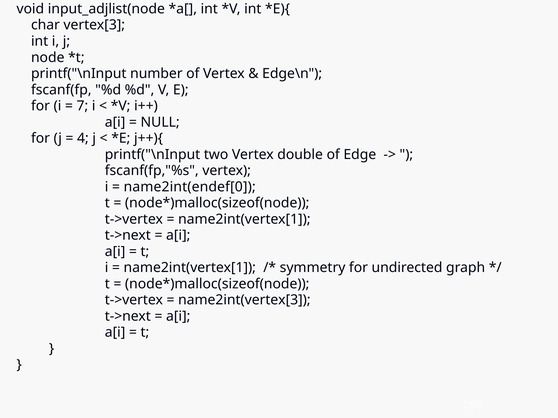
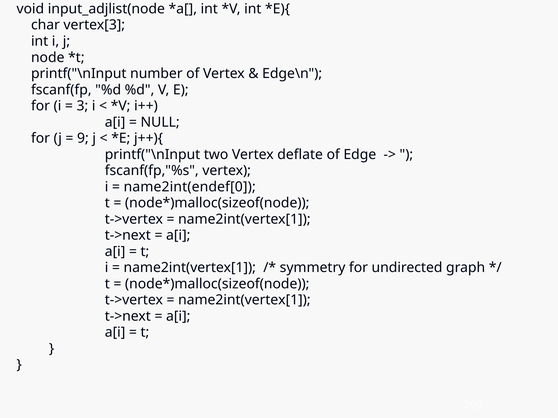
7: 7 -> 3 (82, 106)
4: 4 -> 9 (83, 138)
double: double -> deflate (300, 155)
name2int(vertex[3: name2int(vertex[3 -> name2int(vertex[1 (244, 300)
